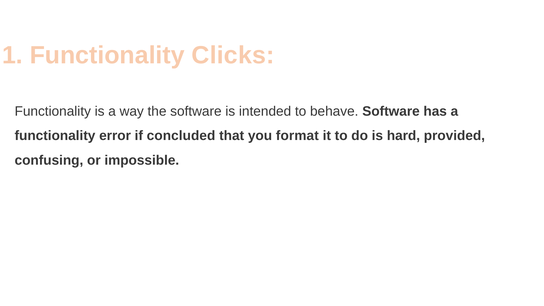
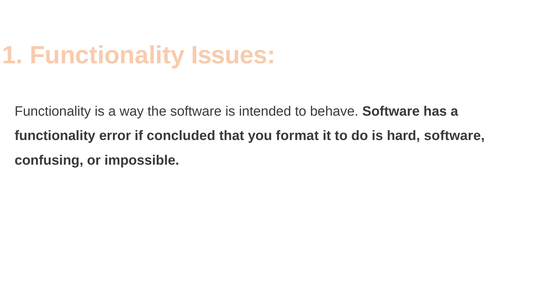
Clicks: Clicks -> Issues (233, 55)
hard provided: provided -> software (454, 136)
